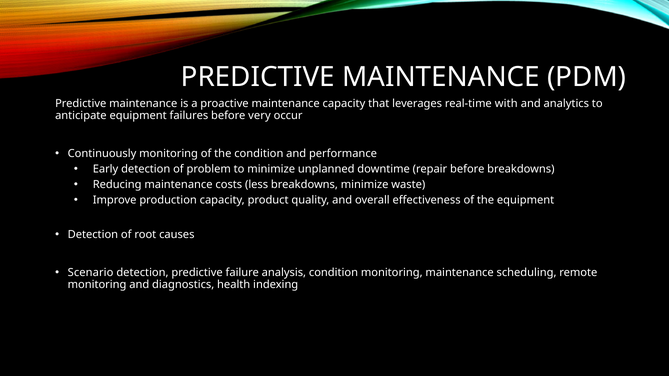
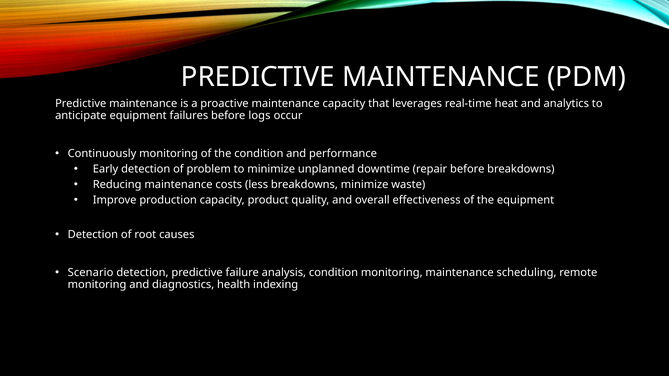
with: with -> heat (506, 104)
very: very -> logs (259, 116)
